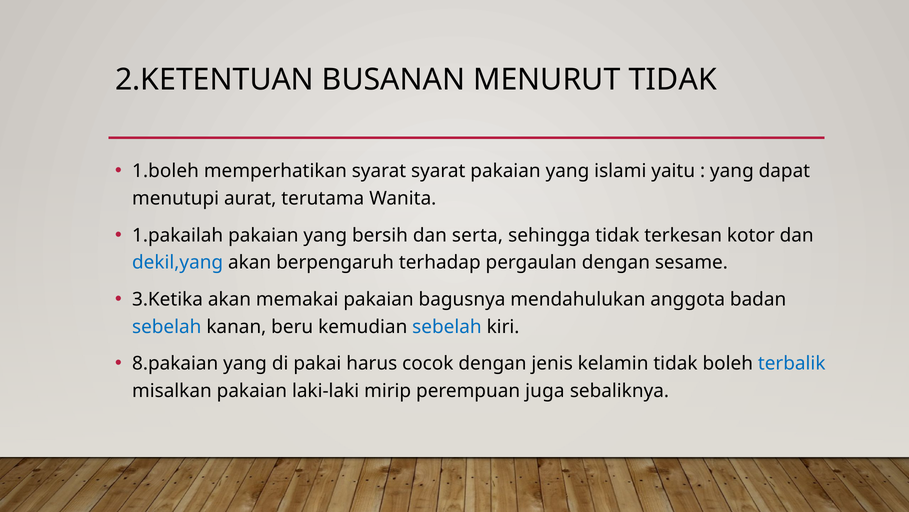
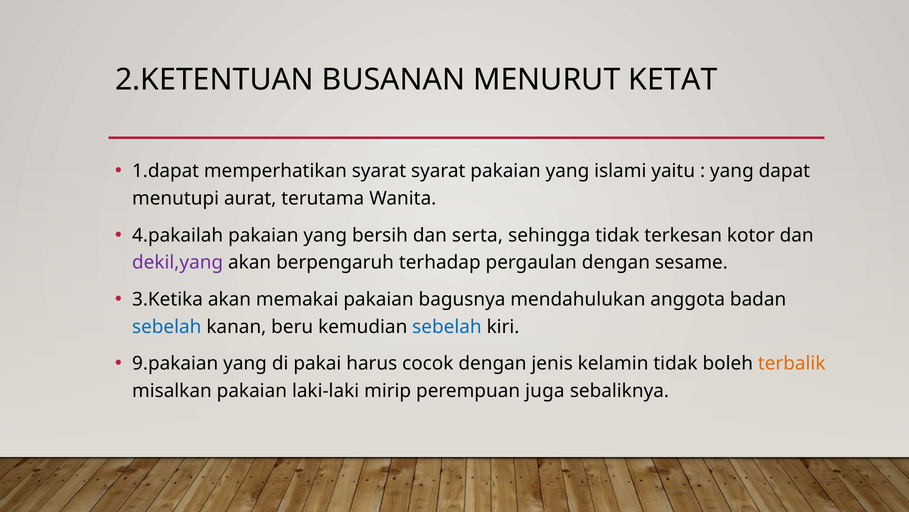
MENURUT TIDAK: TIDAK -> KETAT (673, 80)
1.boleh: 1.boleh -> 1.dapat (166, 171)
1.pakailah: 1.pakailah -> 4.pakailah (178, 235)
dekil,yang colour: blue -> purple (178, 262)
8.pakaian: 8.pakaian -> 9.pakaian (175, 363)
terbalik colour: blue -> orange (792, 363)
